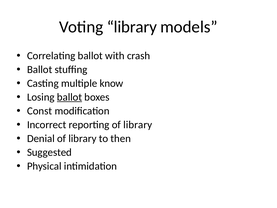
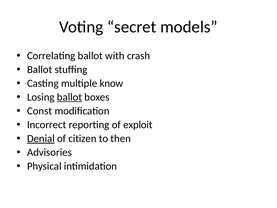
Voting library: library -> secret (132, 27)
reporting of library: library -> exploit (138, 125)
Denial underline: none -> present (41, 138)
library: library -> citizen (83, 138)
Suggested: Suggested -> Advisories (49, 152)
